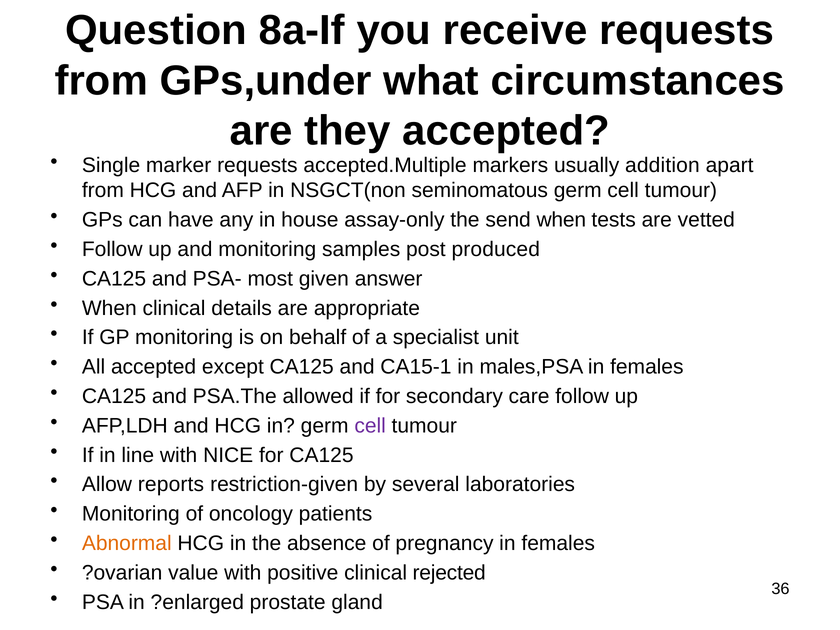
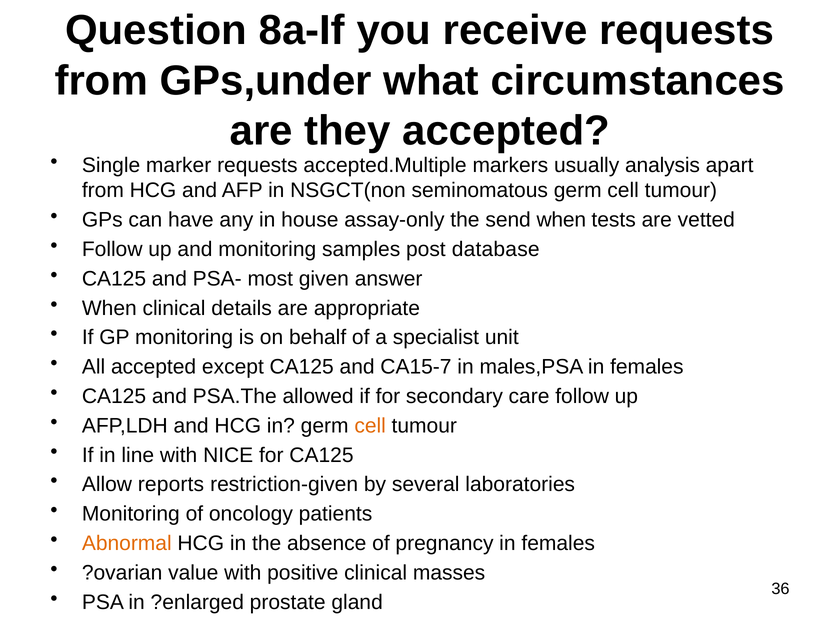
addition: addition -> analysis (663, 165)
produced: produced -> database (496, 249)
CA15-1: CA15-1 -> CA15-7 (416, 367)
cell colour: purple -> orange (370, 426)
rejected: rejected -> masses (449, 573)
